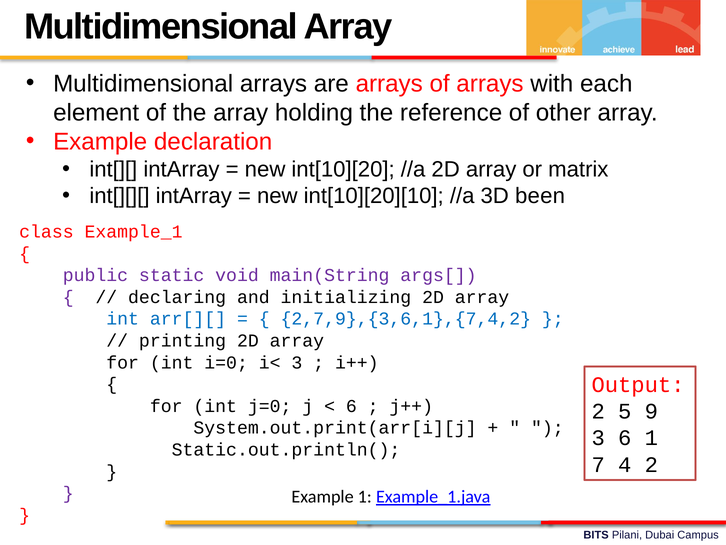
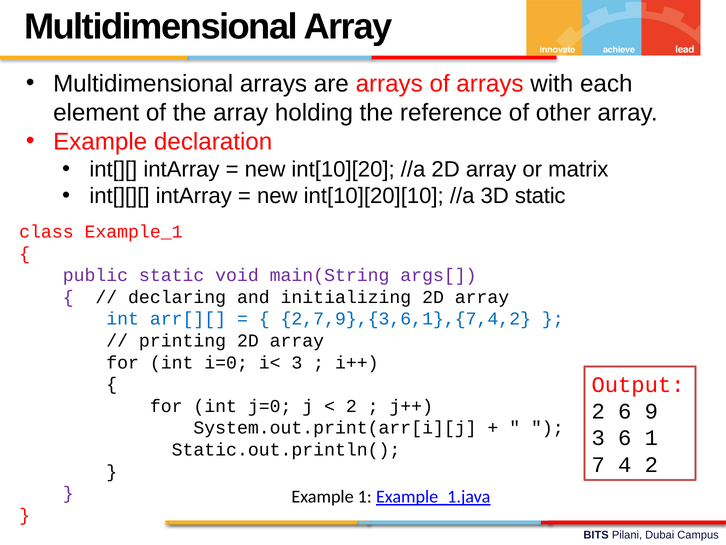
3D been: been -> static (540, 196)
6: 6 -> 2 (351, 406)
2 5: 5 -> 6 (625, 411)
